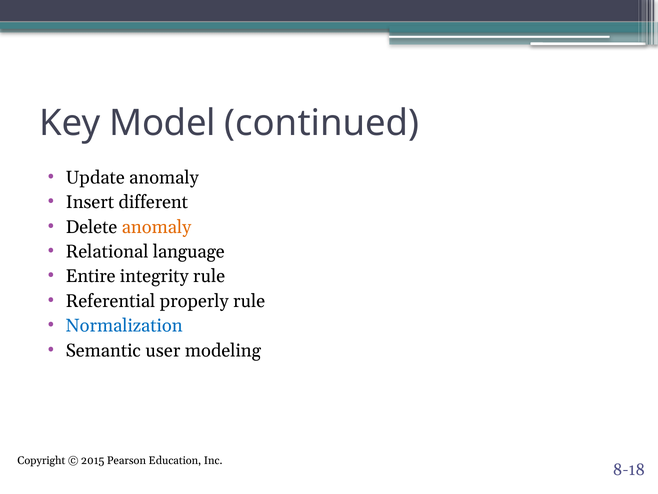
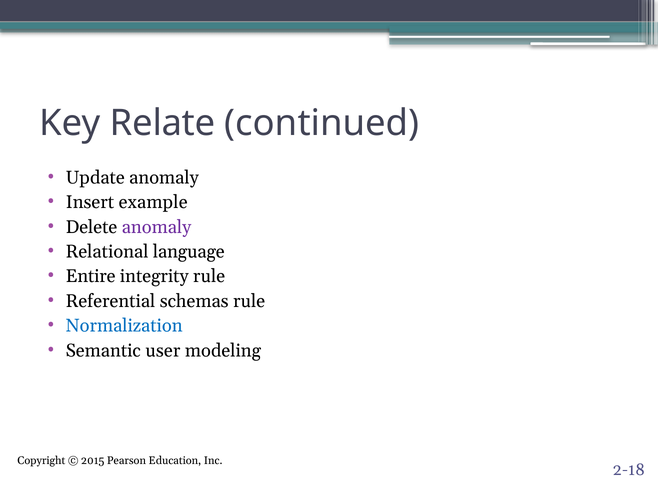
Model: Model -> Relate (163, 123)
different: different -> example (153, 202)
anomaly colour: orange -> purple (156, 227)
properly: properly -> schemas (194, 301)
8-18: 8-18 -> 2-18 (629, 469)
